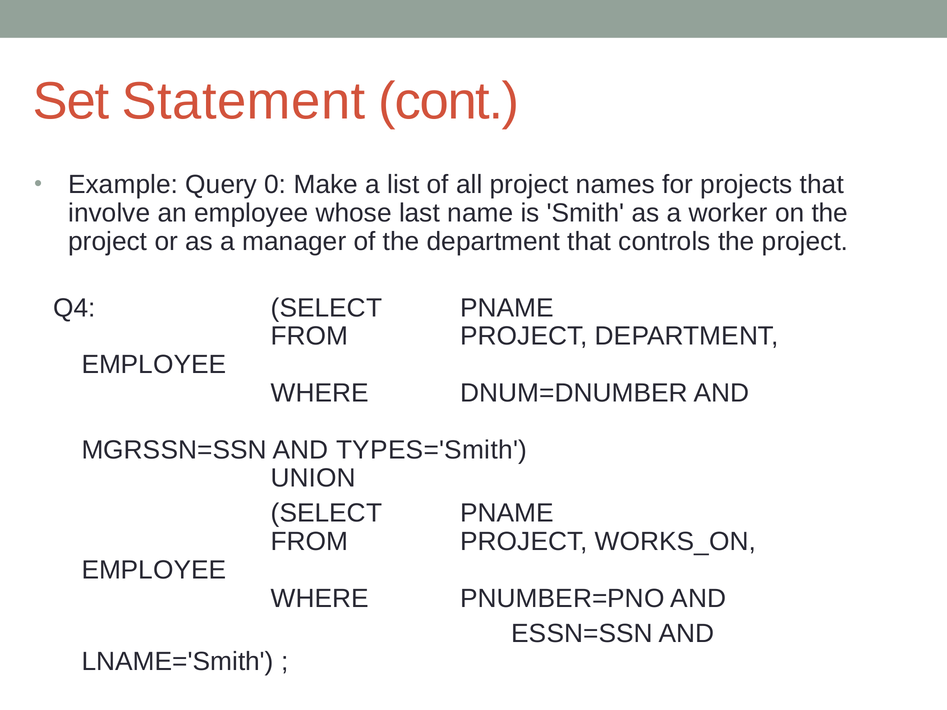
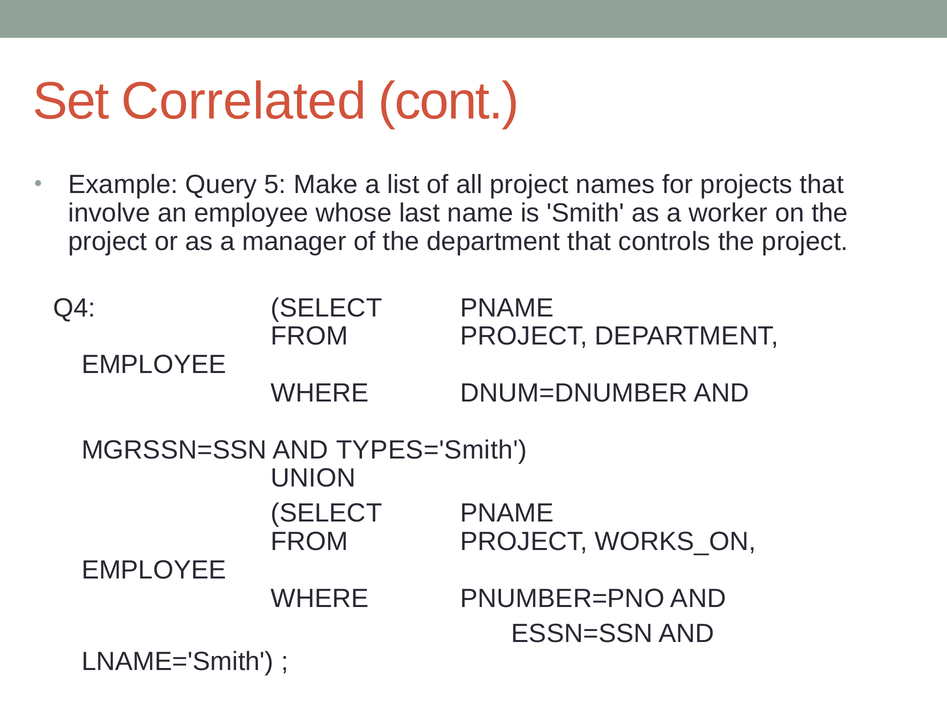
Statement: Statement -> Correlated (244, 101)
0: 0 -> 5 (275, 185)
